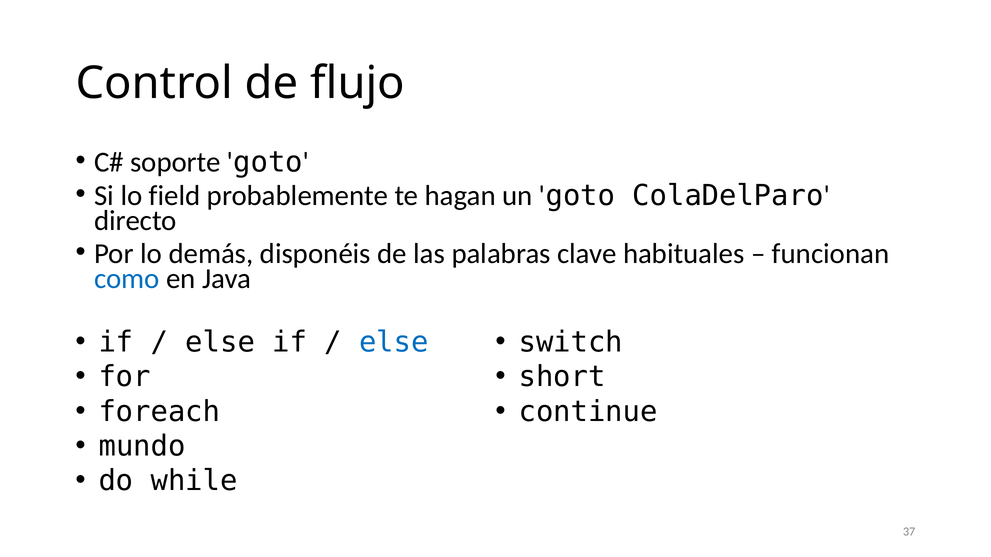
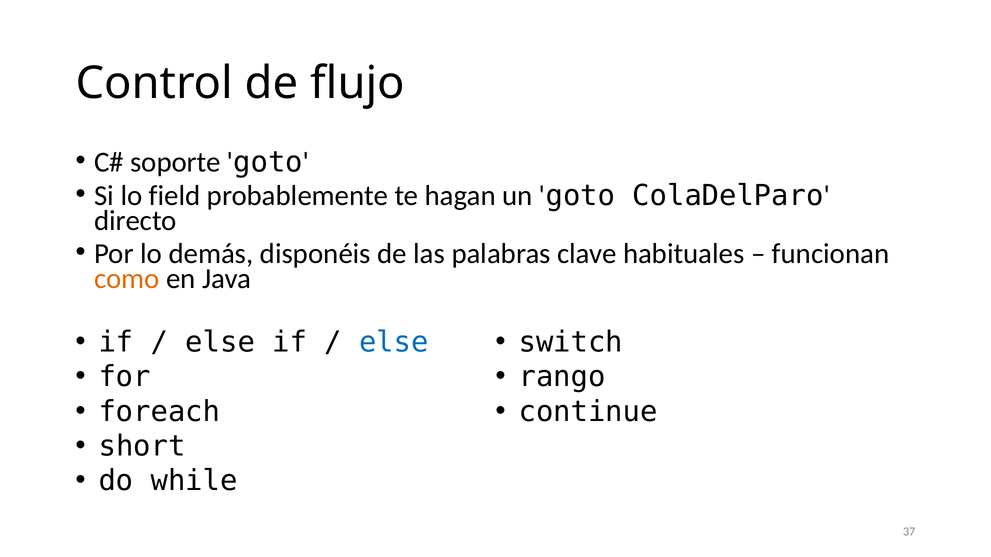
como colour: blue -> orange (127, 279)
short: short -> rango (562, 377)
mundo: mundo -> short (142, 447)
